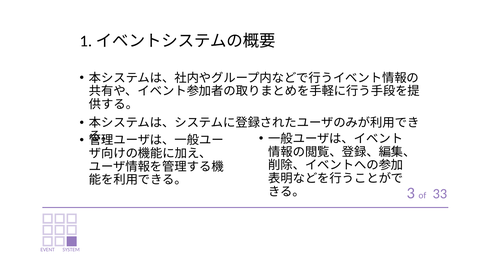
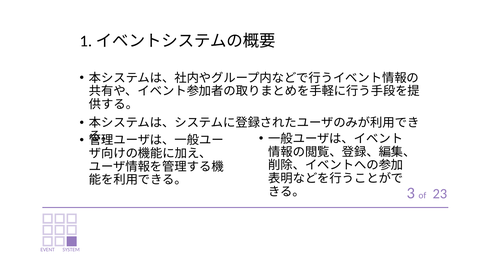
33: 33 -> 23 (440, 194)
